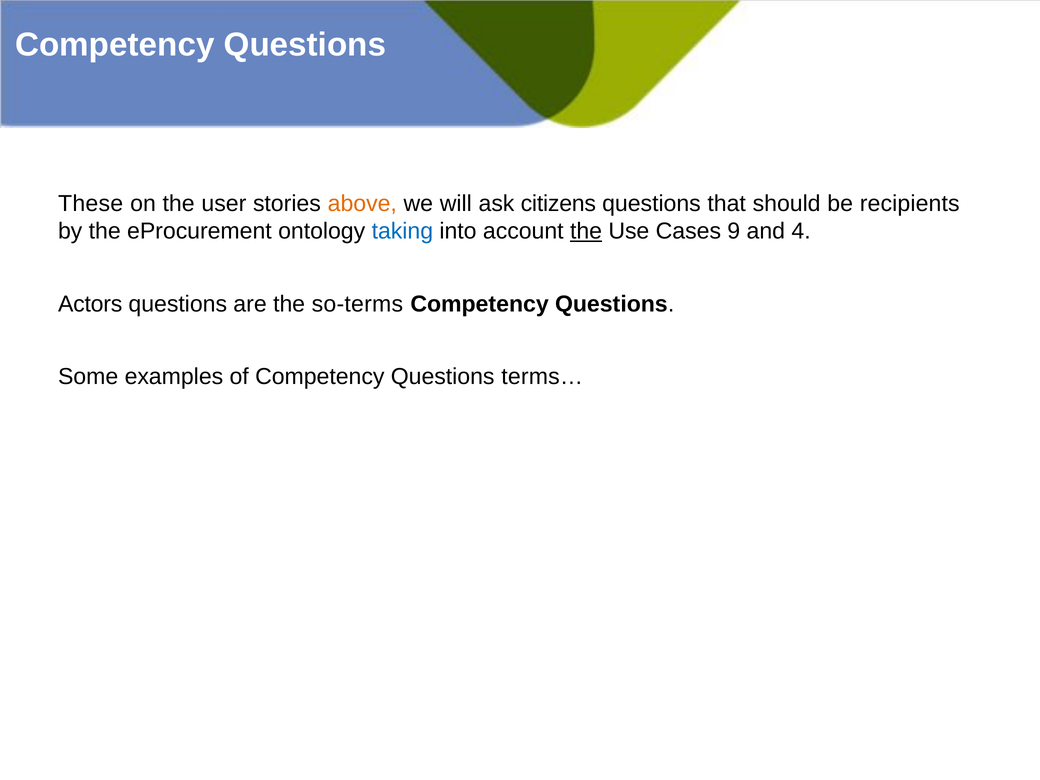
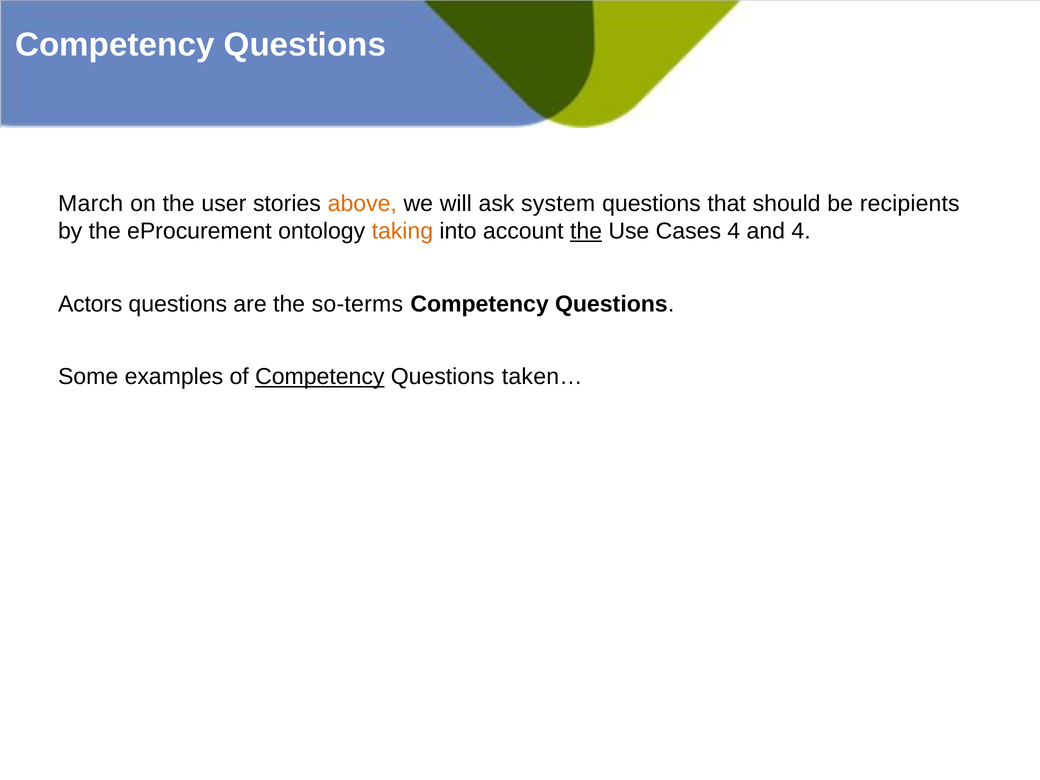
These: These -> March (91, 204)
citizens: citizens -> system (558, 204)
taking colour: blue -> orange (402, 231)
Cases 9: 9 -> 4 (734, 231)
Competency underline: none -> present (320, 377)
terms…: terms… -> taken… (542, 377)
